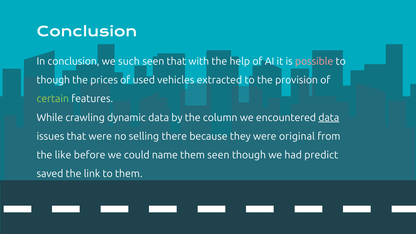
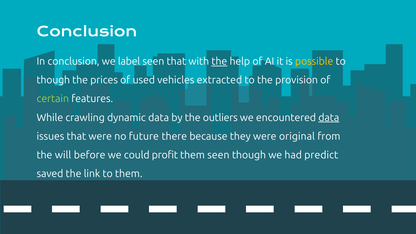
such: such -> label (129, 61)
the underline: none -> present (219, 61)
possible colour: pink -> yellow (314, 61)
column: column -> outliers (220, 118)
selling: selling -> future (144, 136)
like: like -> will (63, 155)
name: name -> profit (165, 155)
